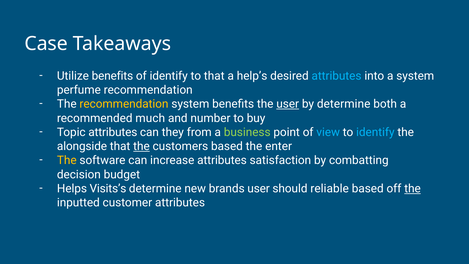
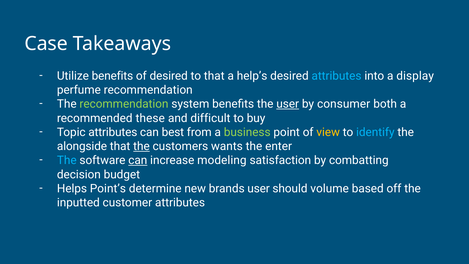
of identify: identify -> desired (169, 76)
a system: system -> display (415, 76)
recommendation colour: yellow -> light green (124, 104)
by determine: determine -> consumer (344, 104)
much: much -> these (150, 118)
number: number -> difficult (210, 118)
they: they -> best (173, 132)
view colour: light blue -> yellow (328, 132)
customers based: based -> wants (227, 146)
The colour: yellow -> light blue (67, 160)
can underline: none -> present (138, 160)
increase attributes: attributes -> modeling (222, 160)
Visits’s: Visits’s -> Point’s (108, 188)
reliable: reliable -> volume (330, 188)
the underline: present -> none (413, 188)
